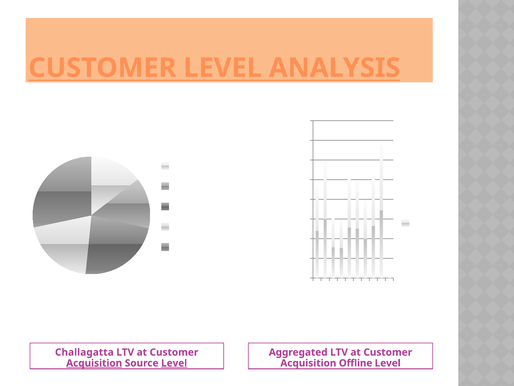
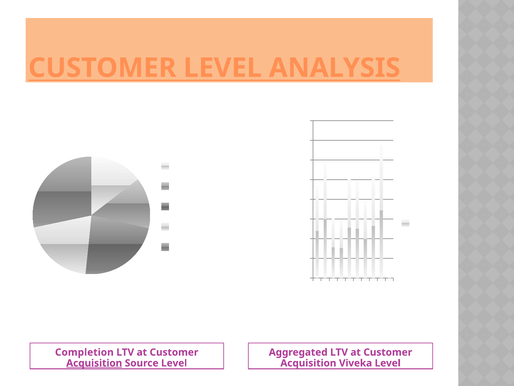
Challagatta: Challagatta -> Completion (84, 352)
Level underline: present -> none (174, 363)
Acquisition Offline: Offline -> Viveka (356, 363)
